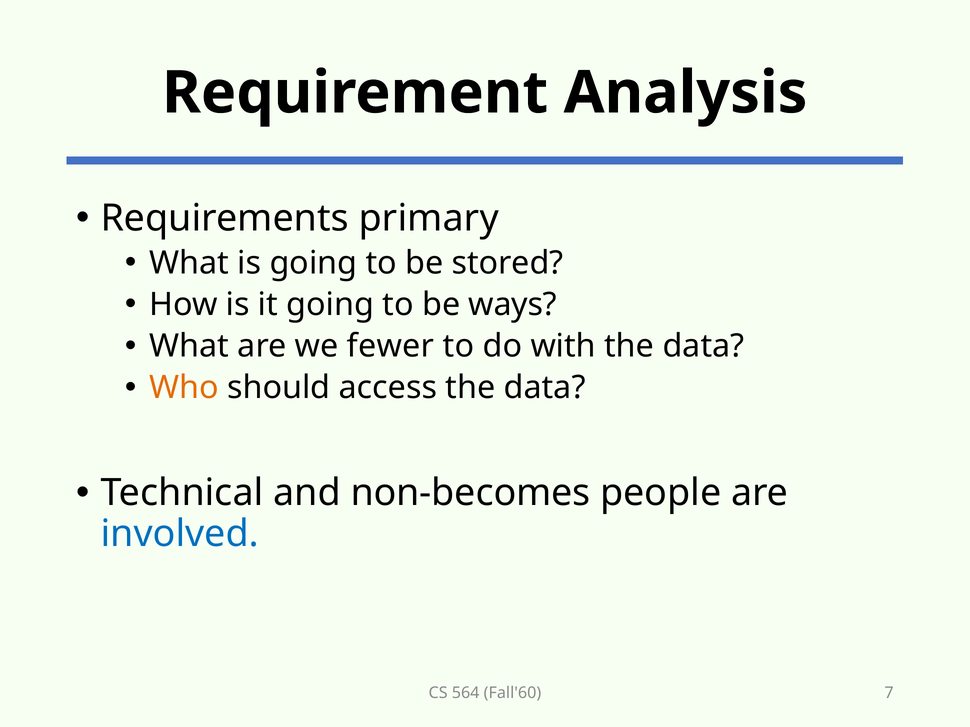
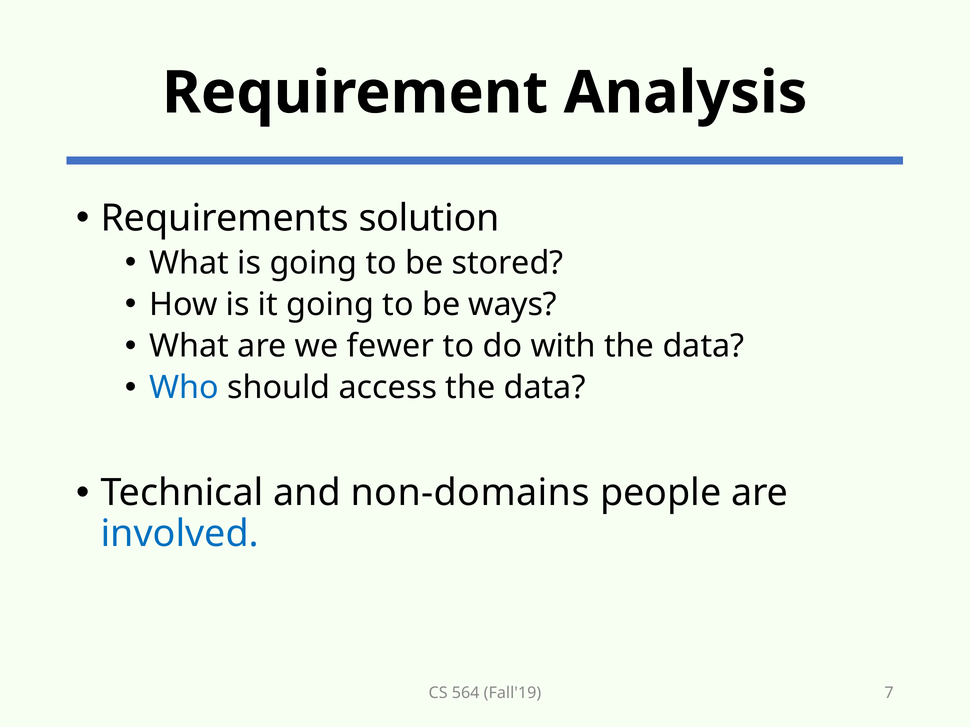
primary: primary -> solution (429, 219)
Who colour: orange -> blue (184, 388)
non-becomes: non-becomes -> non-domains (470, 493)
Fall'60: Fall'60 -> Fall'19 (512, 693)
